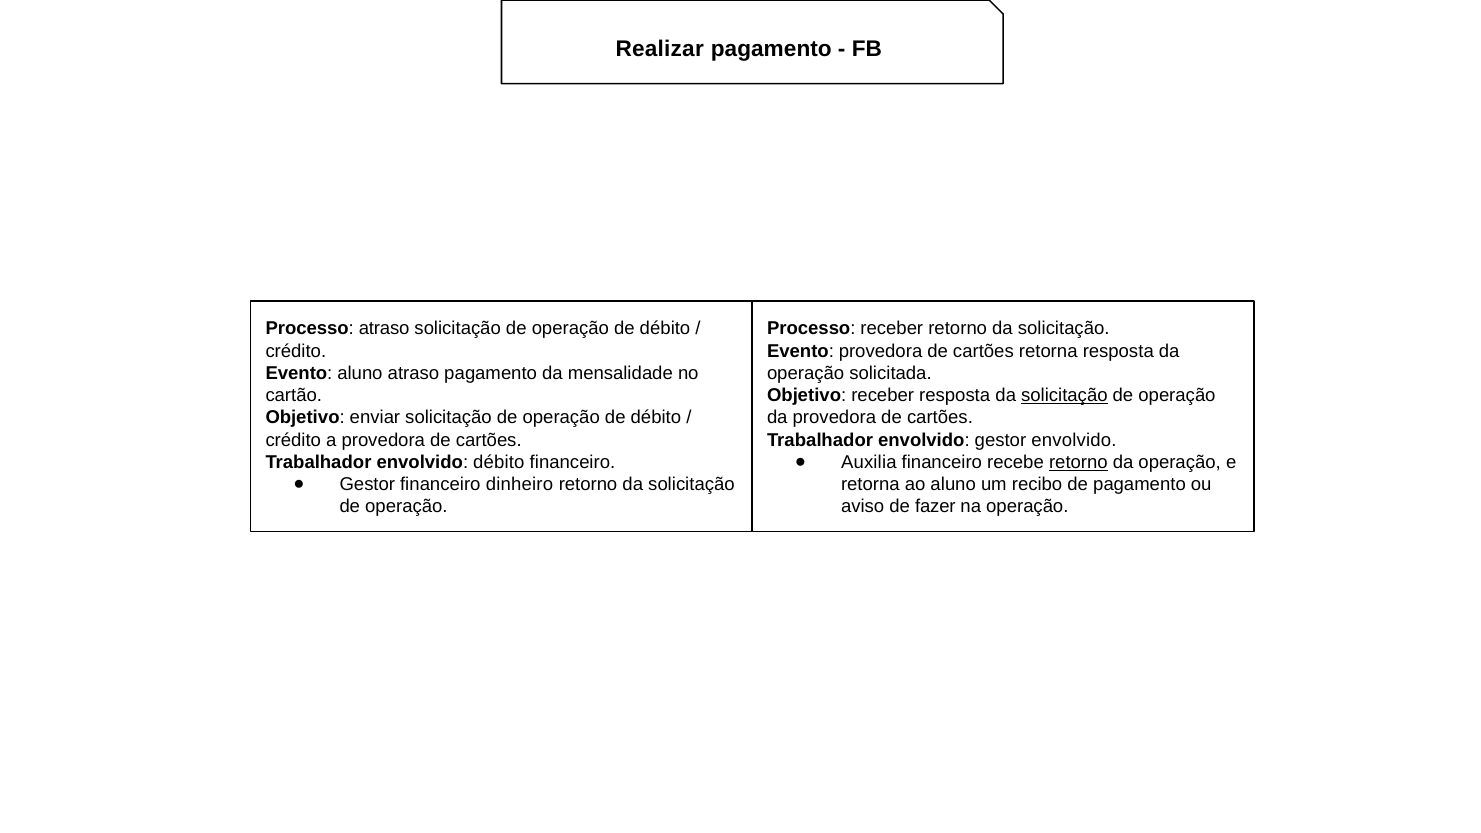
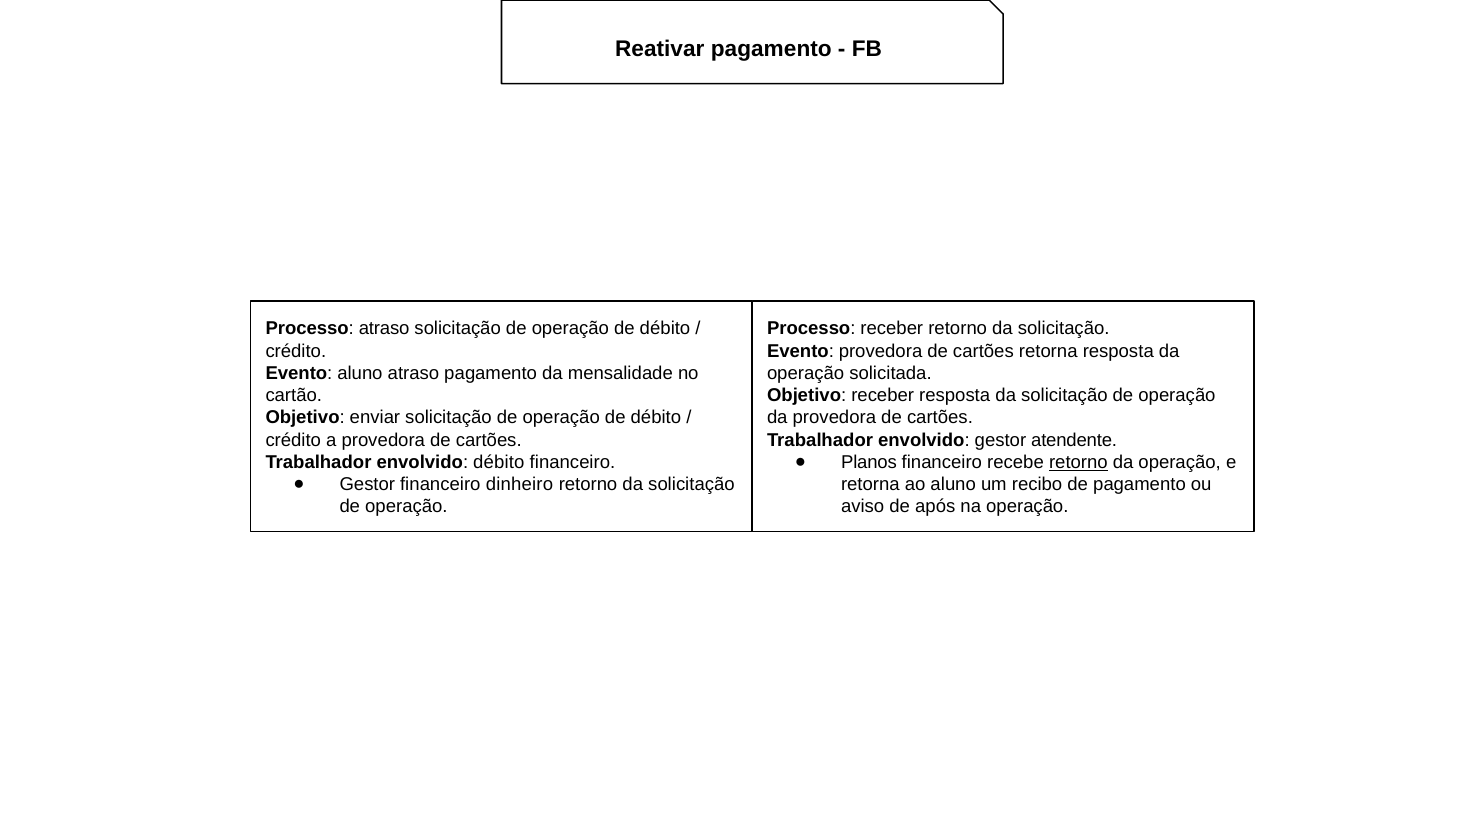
Realizar: Realizar -> Reativar (660, 49)
solicitação underline: present -> none (1064, 396)
gestor envolvido: envolvido -> atendente (1074, 440)
Auxilia: Auxilia -> Planos (869, 462)
fazer: fazer -> após (935, 507)
